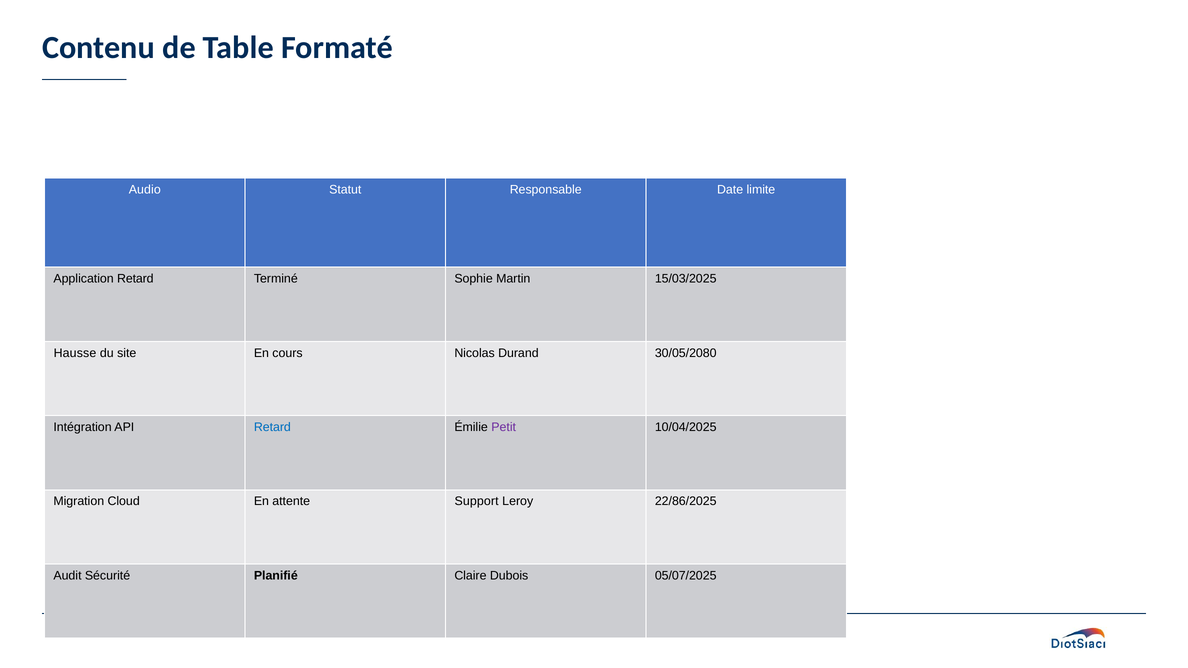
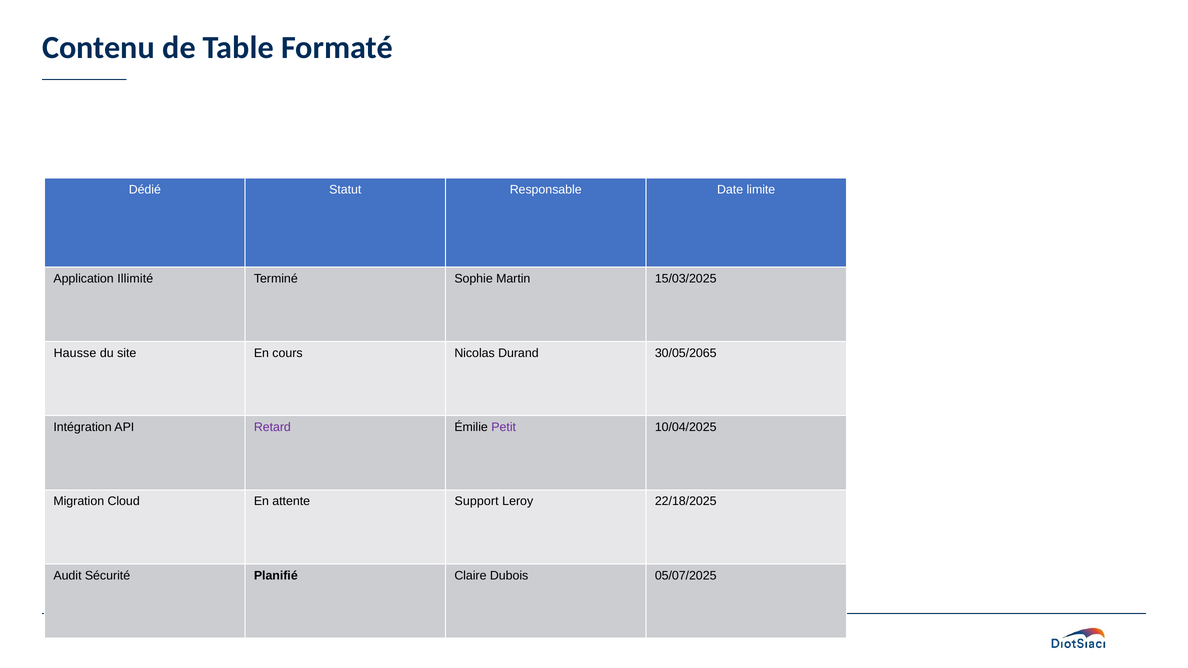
Audio: Audio -> Dédié (145, 190)
Application Retard: Retard -> Illimité (135, 279)
30/05/2080: 30/05/2080 -> 30/05/2065 (686, 353)
Retard colour: blue -> purple (272, 427)
22/86/2025: 22/86/2025 -> 22/18/2025 (686, 501)
